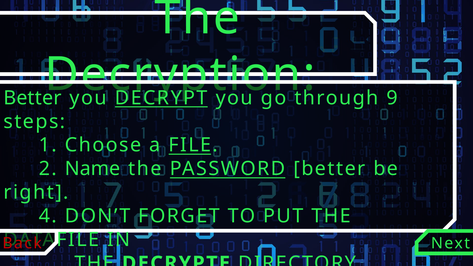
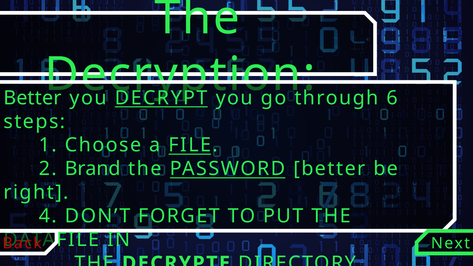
9: 9 -> 6 (392, 98)
Name: Name -> Brand (93, 169)
